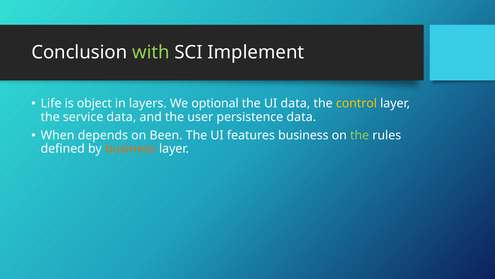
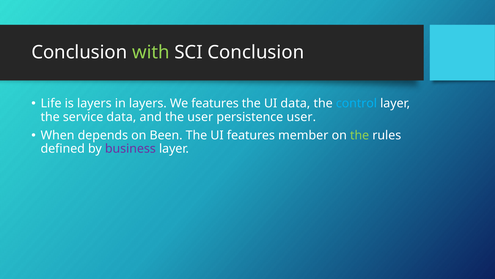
SCI Implement: Implement -> Conclusion (256, 52)
is object: object -> layers (94, 103)
We optional: optional -> features (215, 103)
control colour: yellow -> light blue (356, 103)
persistence data: data -> user (301, 117)
features business: business -> member (303, 135)
business colour: orange -> purple (130, 149)
